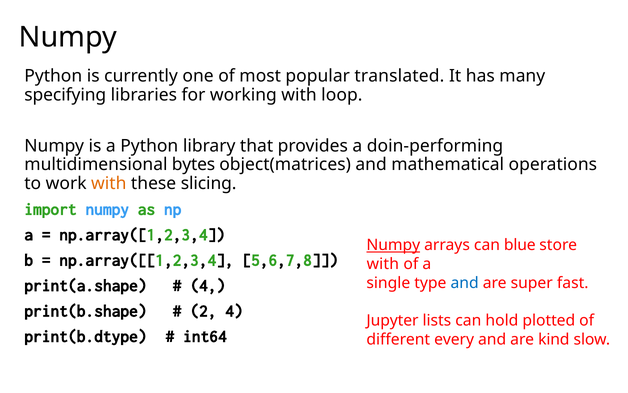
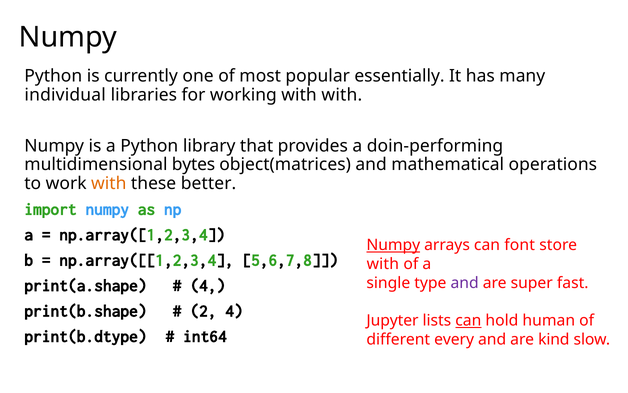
translated: translated -> essentially (400, 76)
specifying: specifying -> individual (65, 95)
with loop: loop -> with (342, 95)
slicing: slicing -> better (209, 183)
blue: blue -> font (520, 245)
and colour: blue -> purple (465, 282)
can underline: none -> present (468, 320)
plotted: plotted -> human (549, 320)
